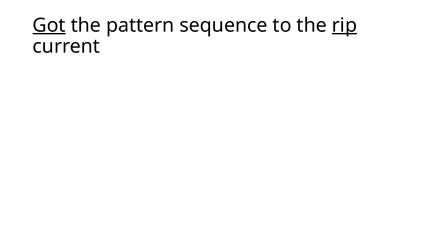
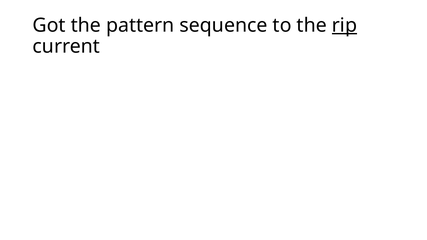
Got underline: present -> none (49, 25)
